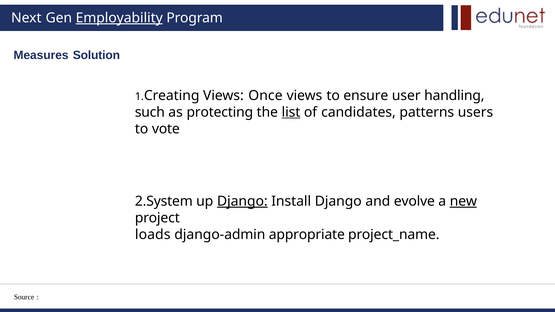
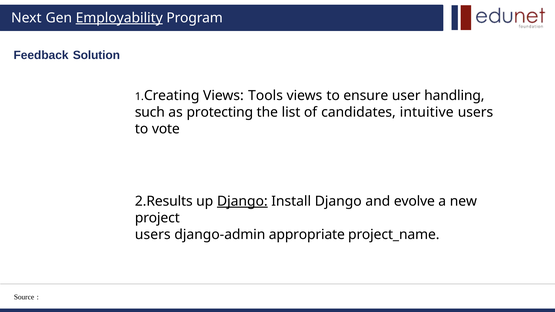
Measures: Measures -> Feedback (41, 55)
Once: Once -> Tools (266, 96)
list underline: present -> none (291, 112)
patterns: patterns -> intuitive (427, 112)
2.System: 2.System -> 2.Results (164, 201)
new underline: present -> none (463, 201)
loads: loads -> users (153, 235)
